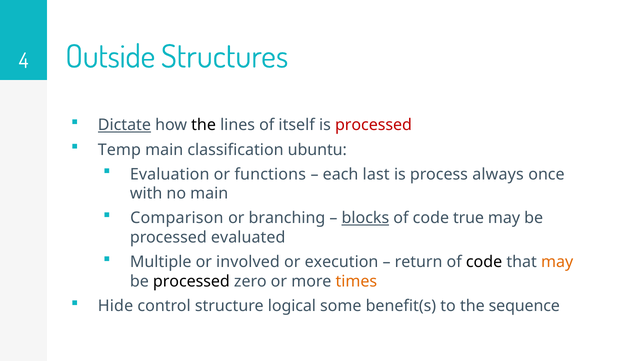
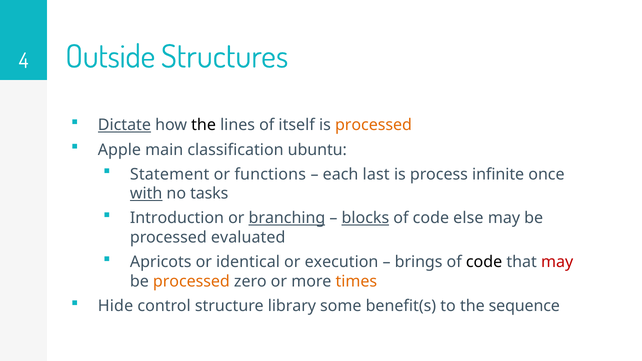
processed colour: red -> orange (373, 125)
Temp: Temp -> Apple (119, 150)
Evaluation: Evaluation -> Statement (170, 174)
always: always -> infinite (498, 174)
with underline: none -> present (146, 194)
no main: main -> tasks (209, 194)
Comparison: Comparison -> Introduction (177, 218)
branching underline: none -> present (287, 218)
true: true -> else (468, 218)
Multiple: Multiple -> Apricots (161, 262)
involved: involved -> identical (248, 262)
return: return -> brings (419, 262)
may colour: orange -> red (557, 262)
processed colour: black -> orange (191, 281)
logical: logical -> library (292, 306)
